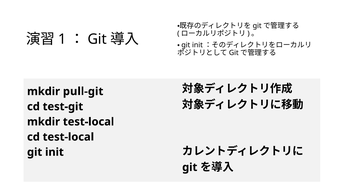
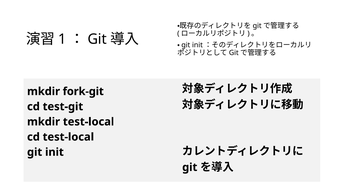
pull-git: pull-git -> fork-git (83, 91)
